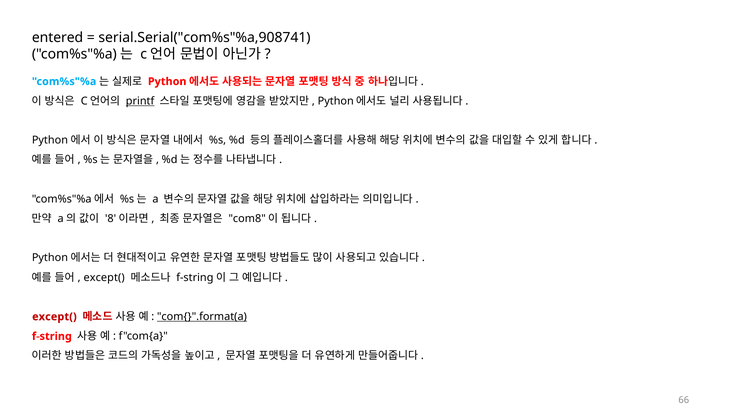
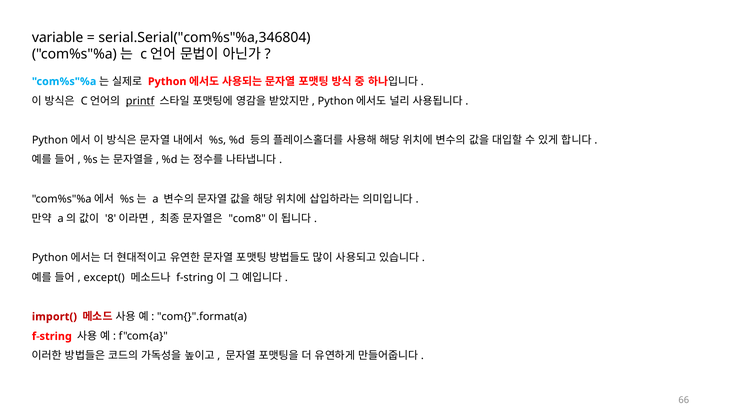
entered: entered -> variable (58, 37)
serial.Serial("com%s"%a,908741: serial.Serial("com%s"%a,908741 -> serial.Serial("com%s"%a,346804 (205, 37)
except(: except( -> import( (54, 316)
com{}".format(a underline: present -> none (202, 316)
